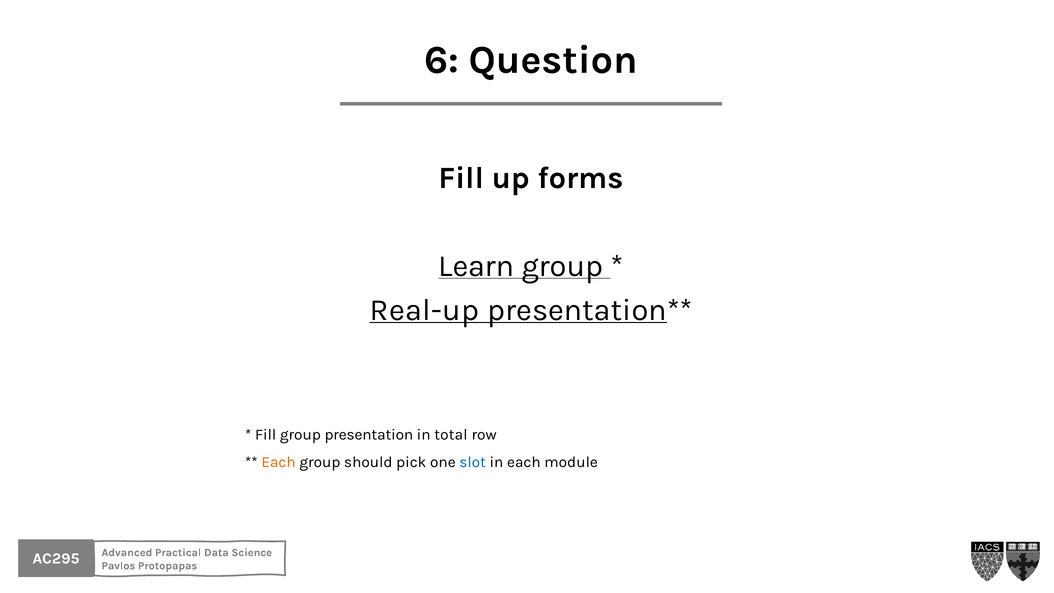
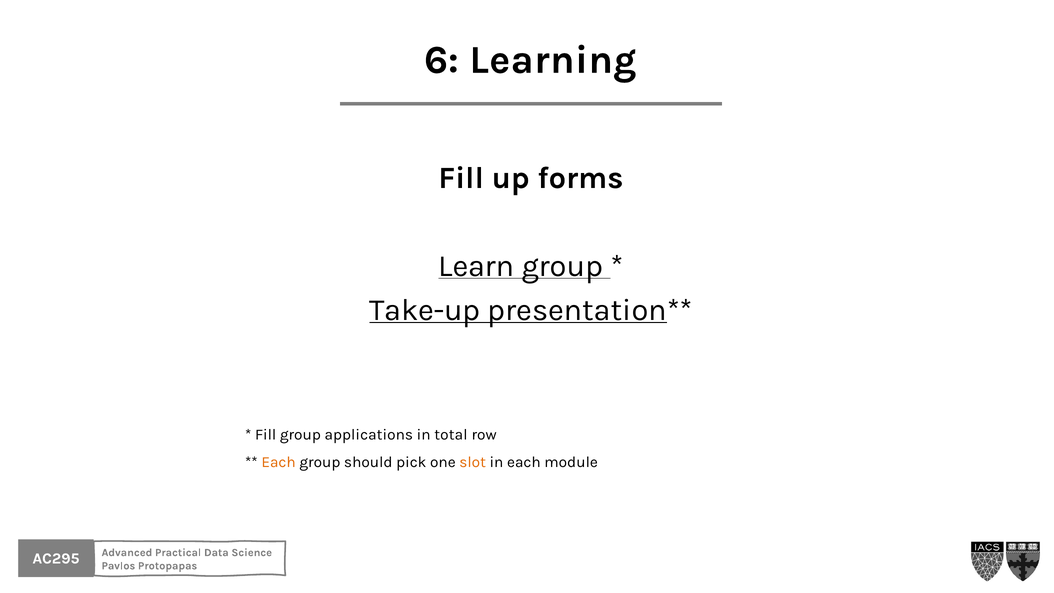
Question: Question -> Learning (553, 60)
Real-up: Real-up -> Take-up (425, 310)
presentation: presentation -> applications (369, 434)
slot colour: blue -> orange (473, 462)
